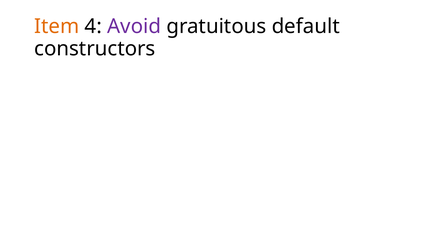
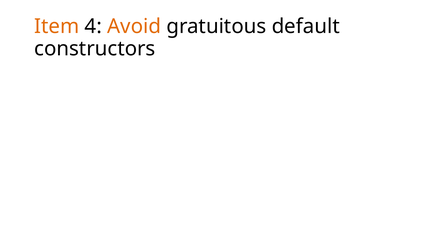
Avoid colour: purple -> orange (134, 27)
